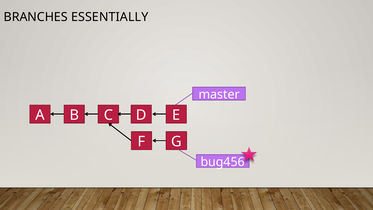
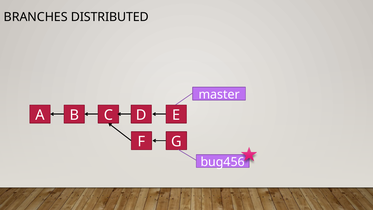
ESSENTIALLY: ESSENTIALLY -> DISTRIBUTED (110, 17)
